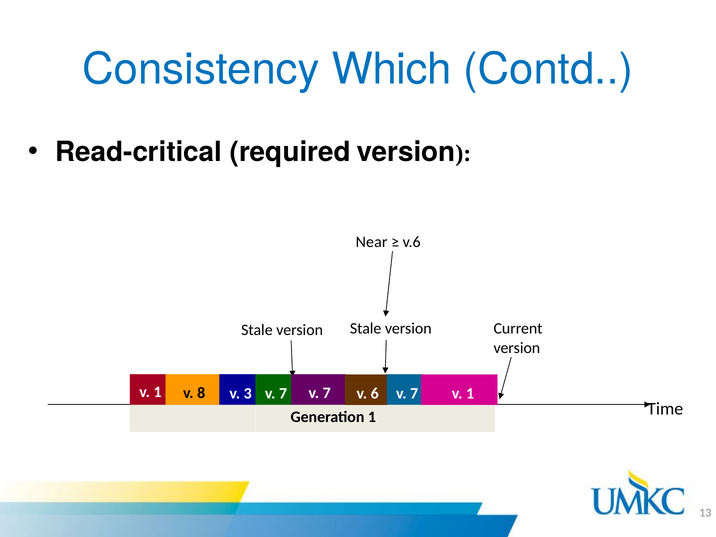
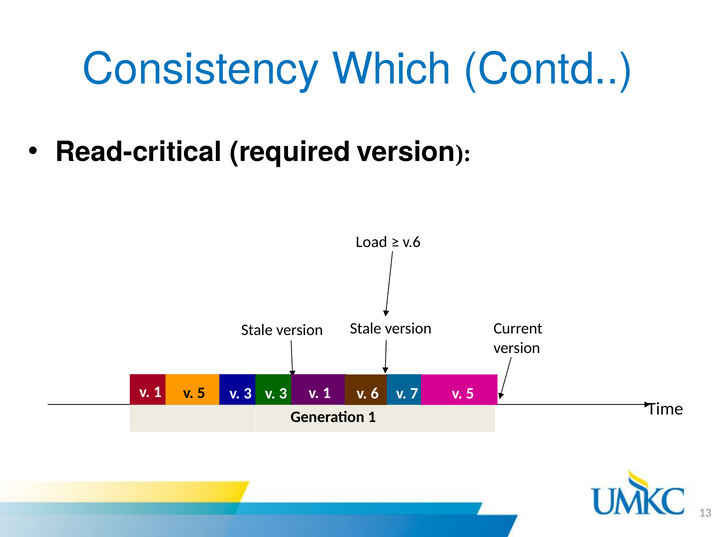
Near: Near -> Load (372, 242)
1 v 8: 8 -> 5 (201, 393)
3 v 7: 7 -> 3 (283, 393)
7: 7 -> 1 (327, 393)
6 v 1: 1 -> 5 (470, 393)
